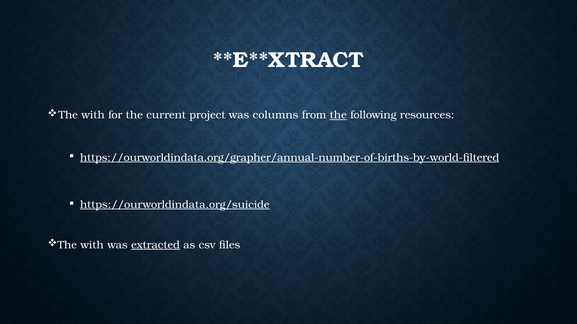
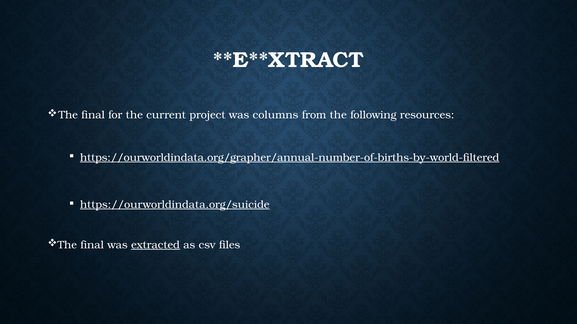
with: with -> final (93, 115)
the underline: present -> none (338, 115)
with: with -> final (92, 245)
